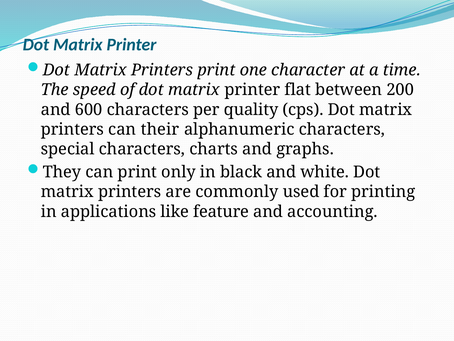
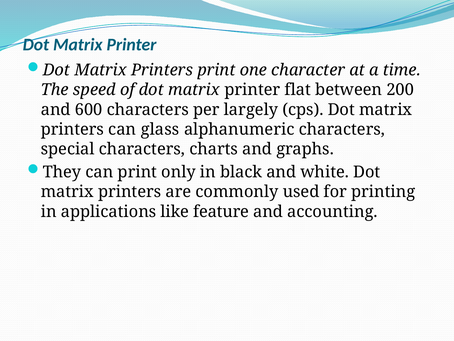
quality: quality -> largely (251, 109)
their: their -> glass (160, 129)
